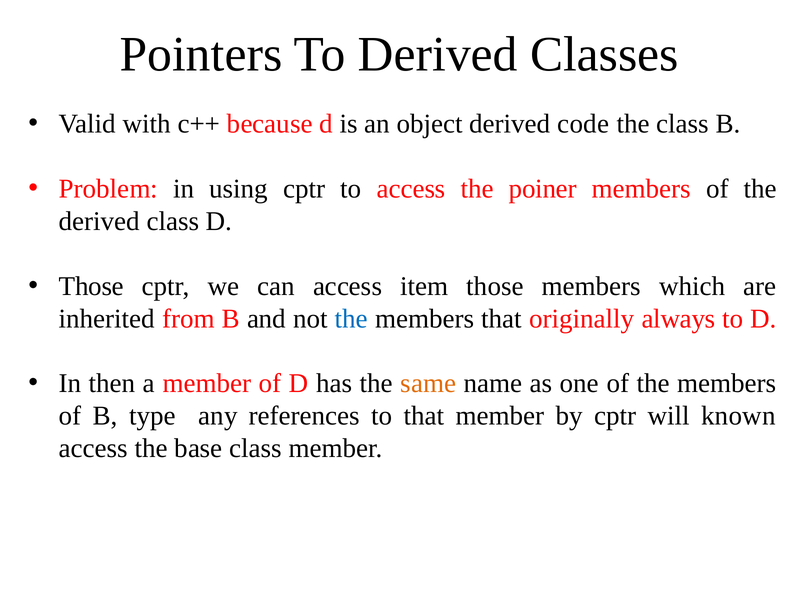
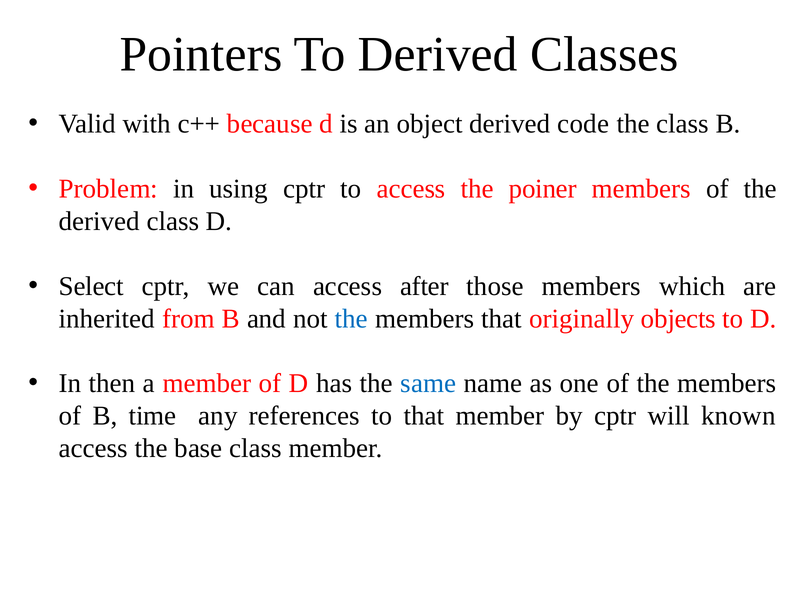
Those: Those -> Select (91, 286)
item: item -> after (424, 286)
always: always -> objects (678, 319)
same colour: orange -> blue (428, 384)
type: type -> time (153, 416)
